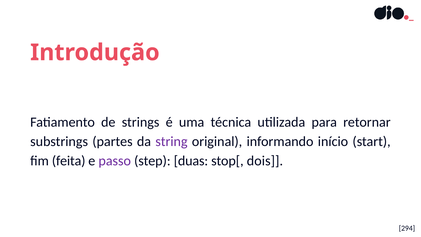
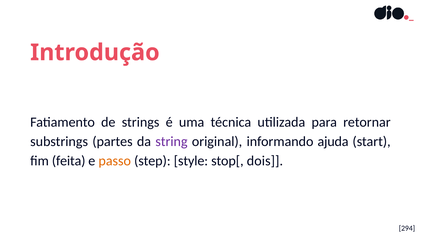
início: início -> ajuda (333, 141)
passo colour: purple -> orange (115, 161)
duas: duas -> style (191, 161)
